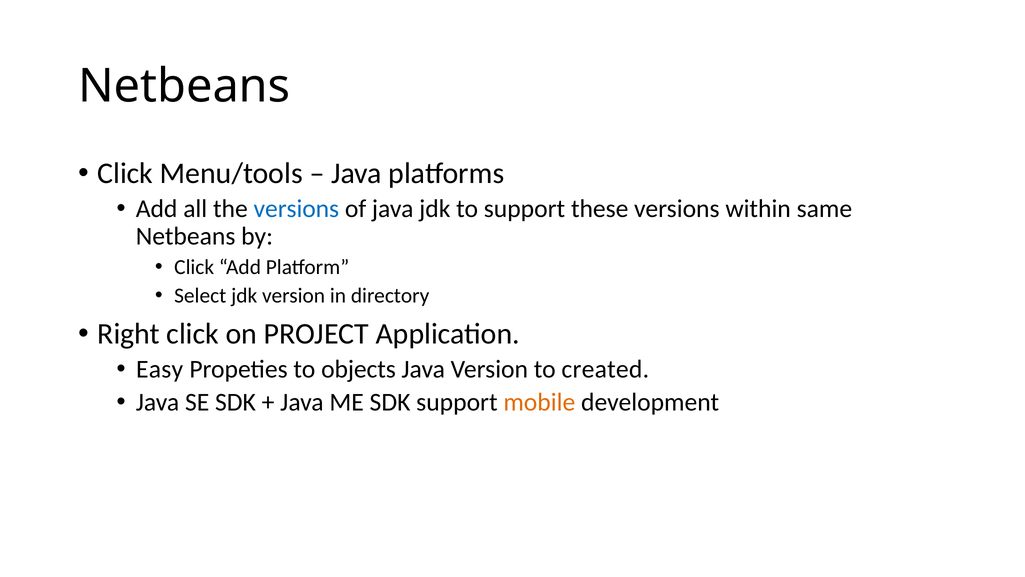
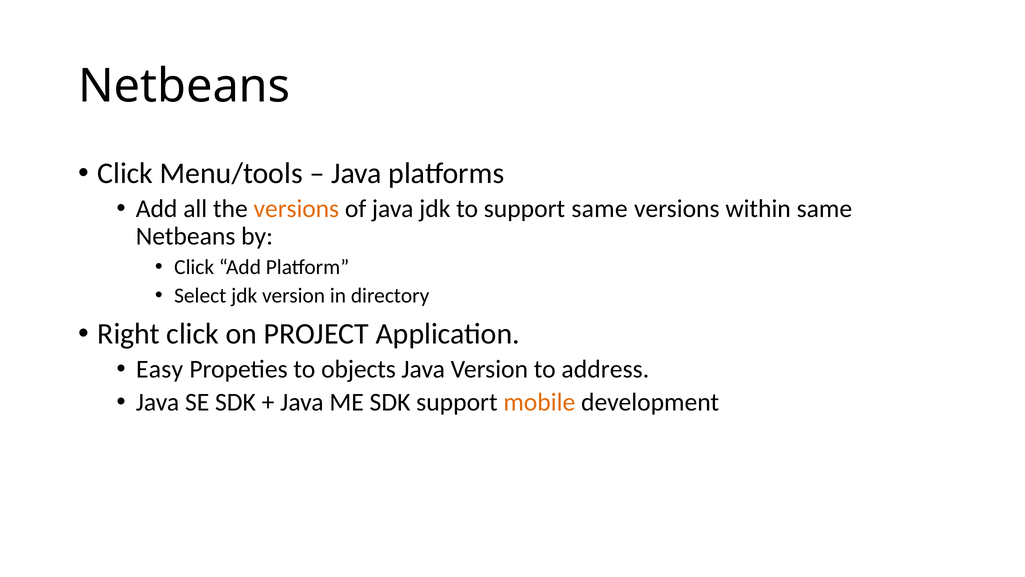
versions colour: blue -> orange (296, 209)
support these: these -> same (600, 209)
created: created -> address (605, 369)
